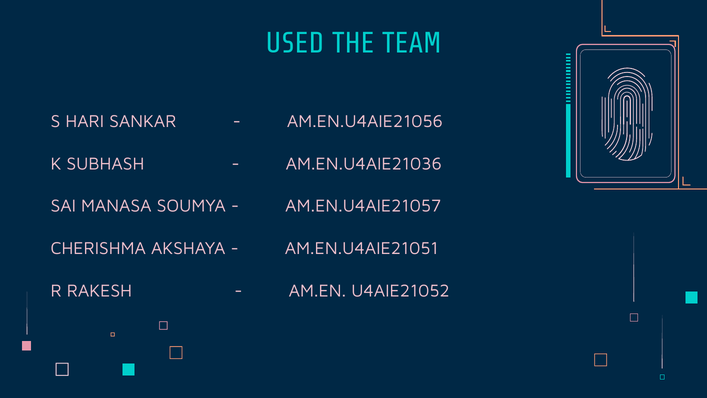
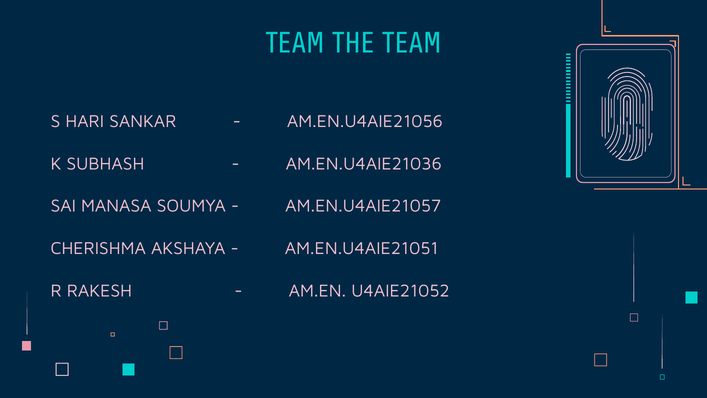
USED: USED -> TEAM (295, 43)
